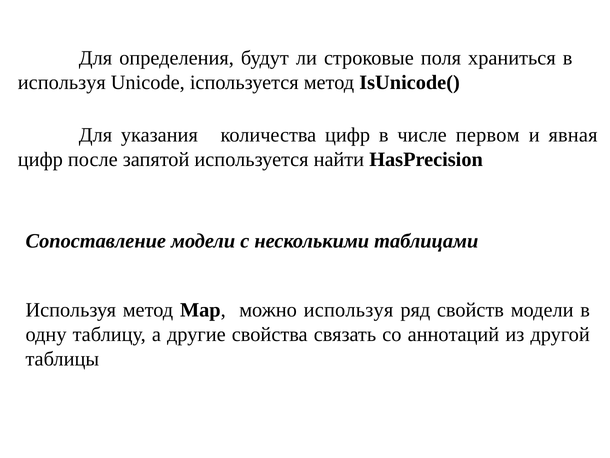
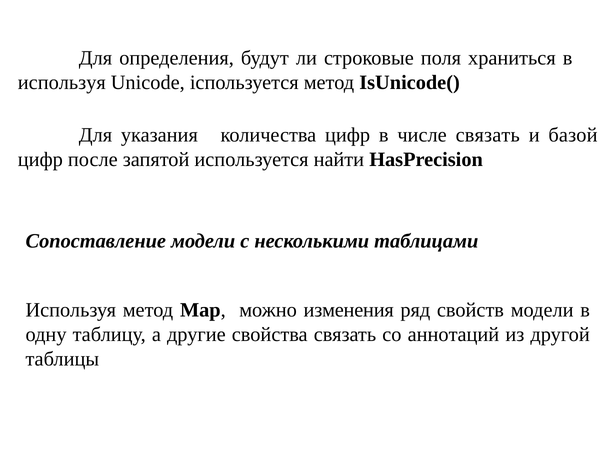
числе первом: первом -> связать (488, 135)
явная: явная -> базой (573, 135)
можно используя: используя -> изменения (349, 310)
